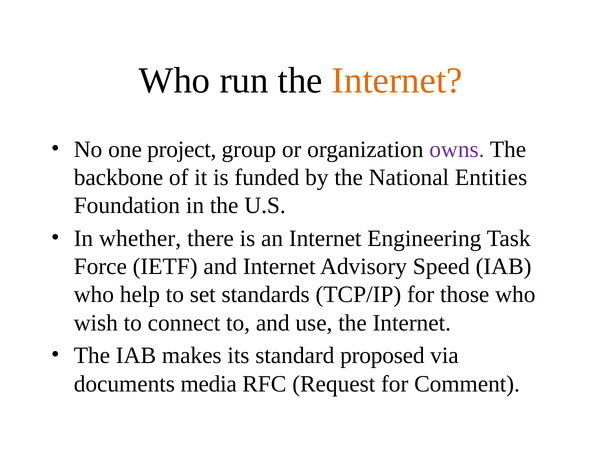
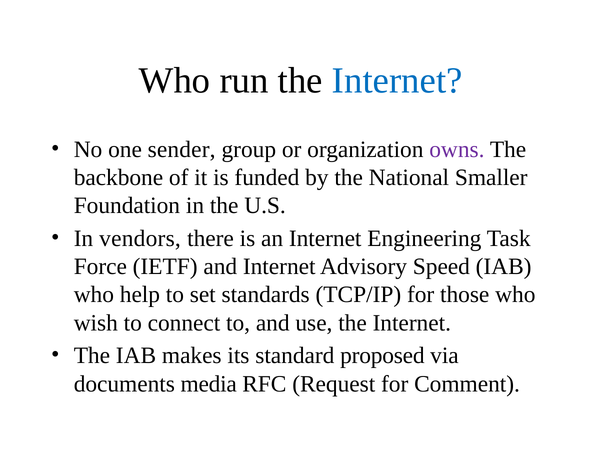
Internet colour: orange -> blue (397, 80)
project: project -> sender (182, 149)
Entities: Entities -> Smaller (491, 177)
whether: whether -> vendors (140, 238)
